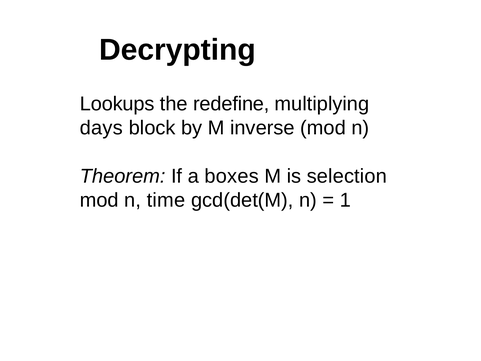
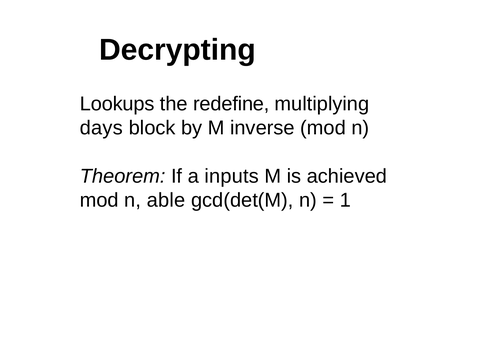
boxes: boxes -> inputs (232, 176)
selection: selection -> achieved (347, 176)
time: time -> able (166, 200)
